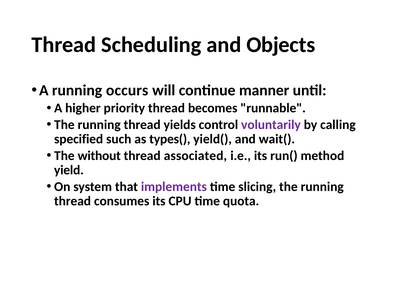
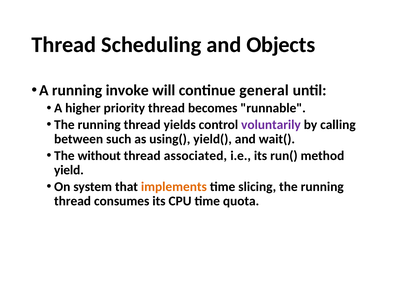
occurs: occurs -> invoke (127, 90)
manner: manner -> general (264, 90)
specified: specified -> between (79, 139)
types(: types( -> using( (170, 139)
implements colour: purple -> orange (174, 187)
